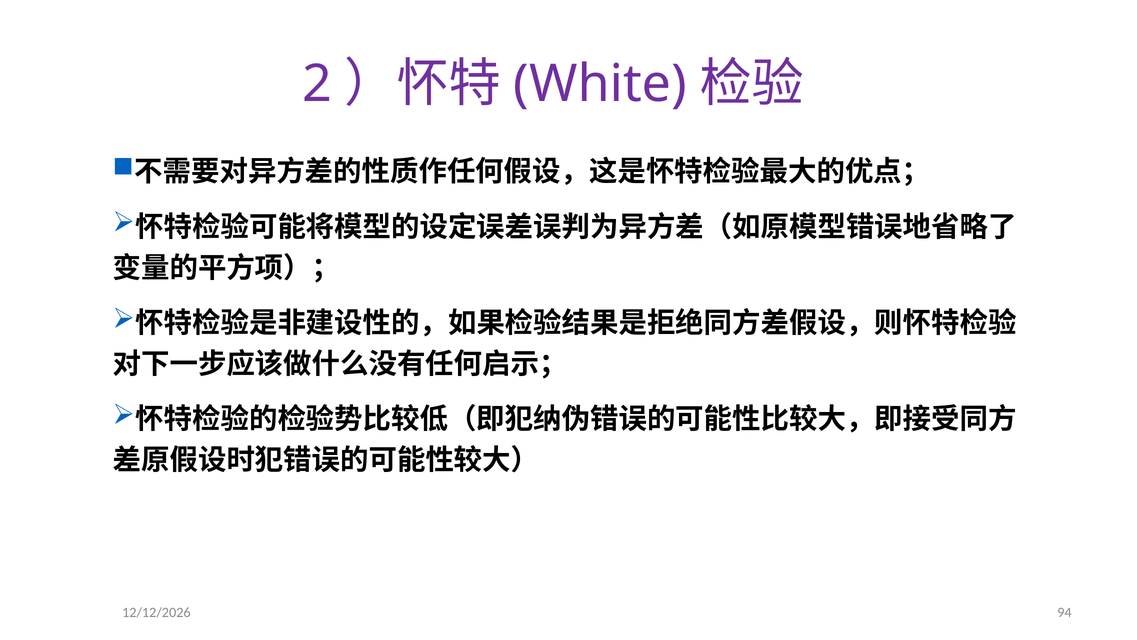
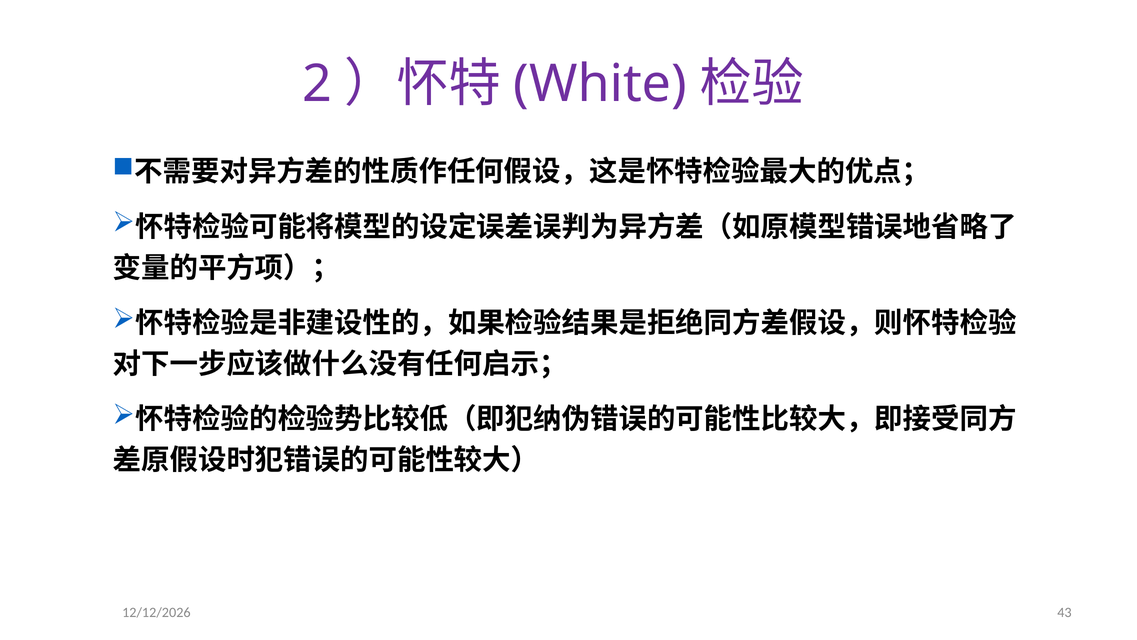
94: 94 -> 43 (1064, 612)
